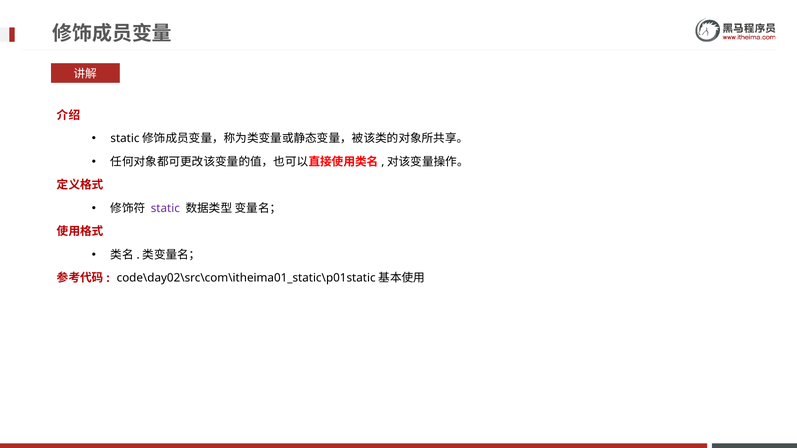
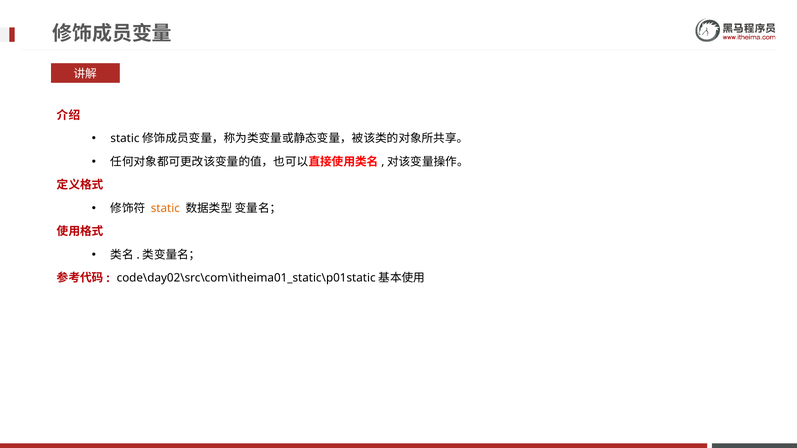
static colour: purple -> orange (165, 208)
